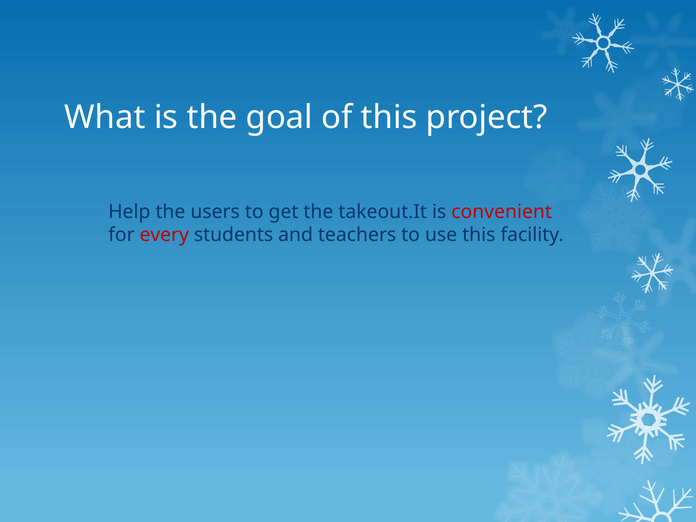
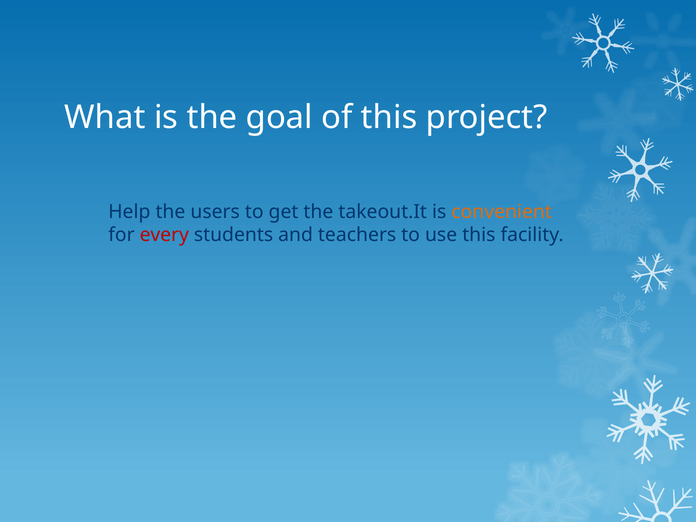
convenient colour: red -> orange (502, 212)
